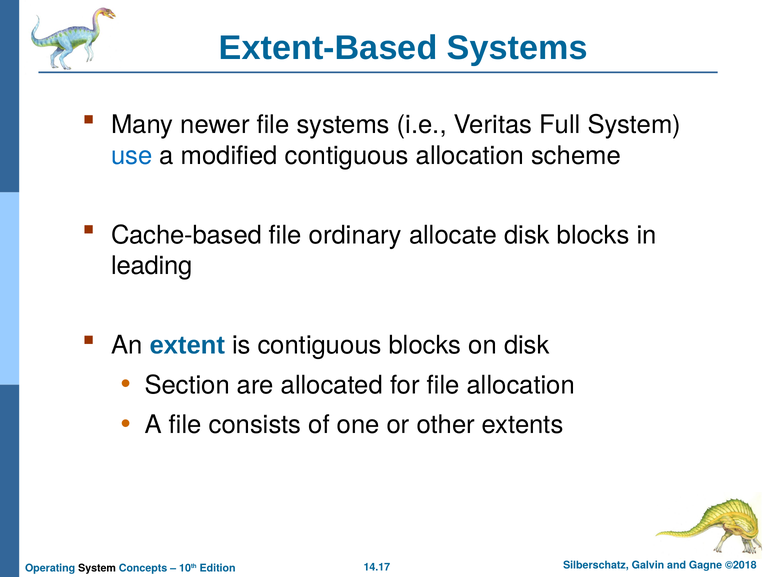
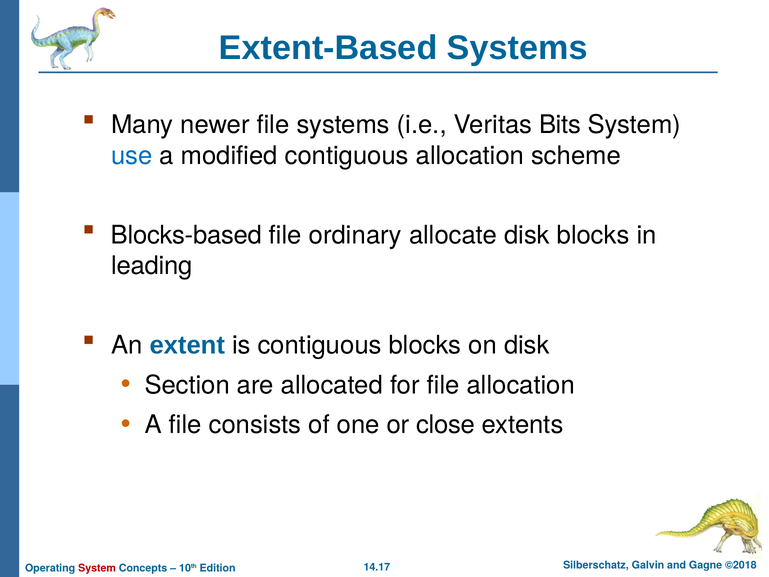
Full: Full -> Bits (560, 125)
Cache-based: Cache-based -> Blocks-based (187, 235)
other: other -> close (446, 425)
System colour: black -> red (97, 568)
